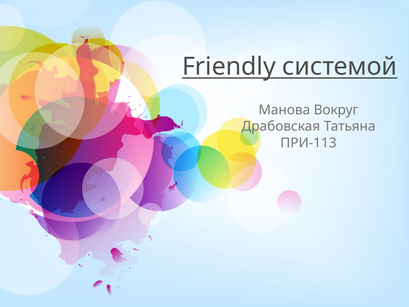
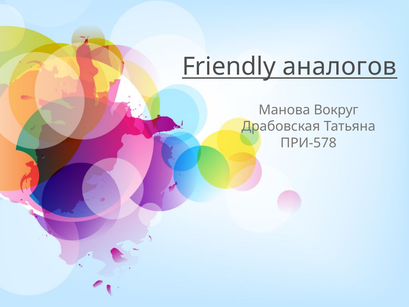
системой: системой -> аналогов (340, 66)
ПРИ-113: ПРИ-113 -> ПРИ-578 (308, 143)
